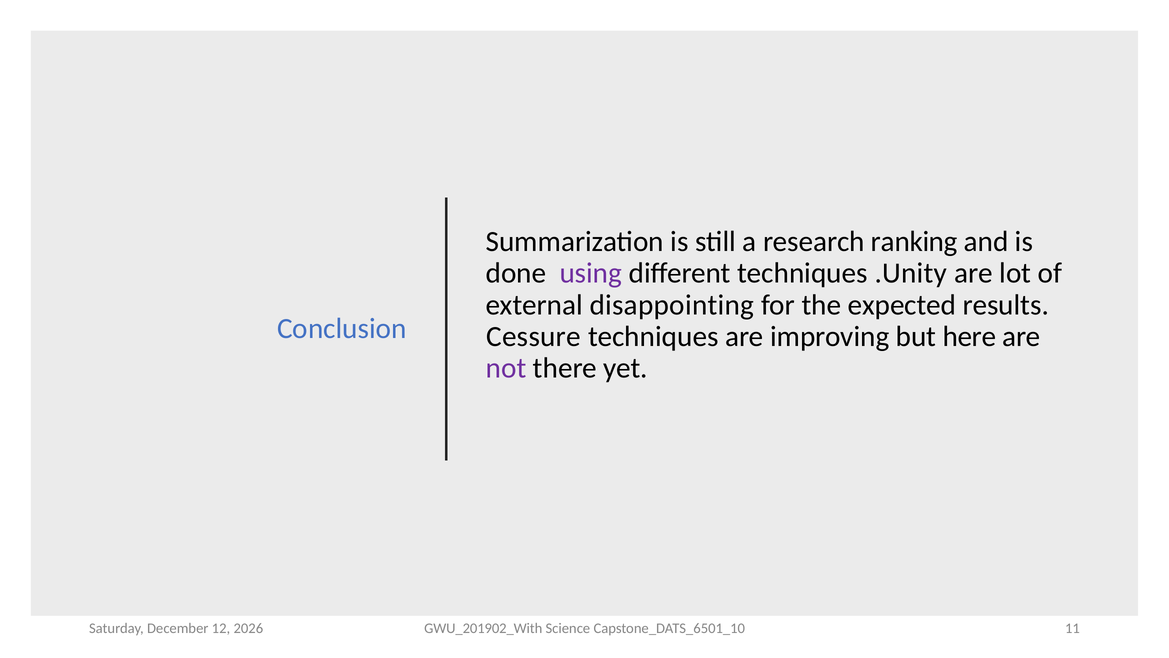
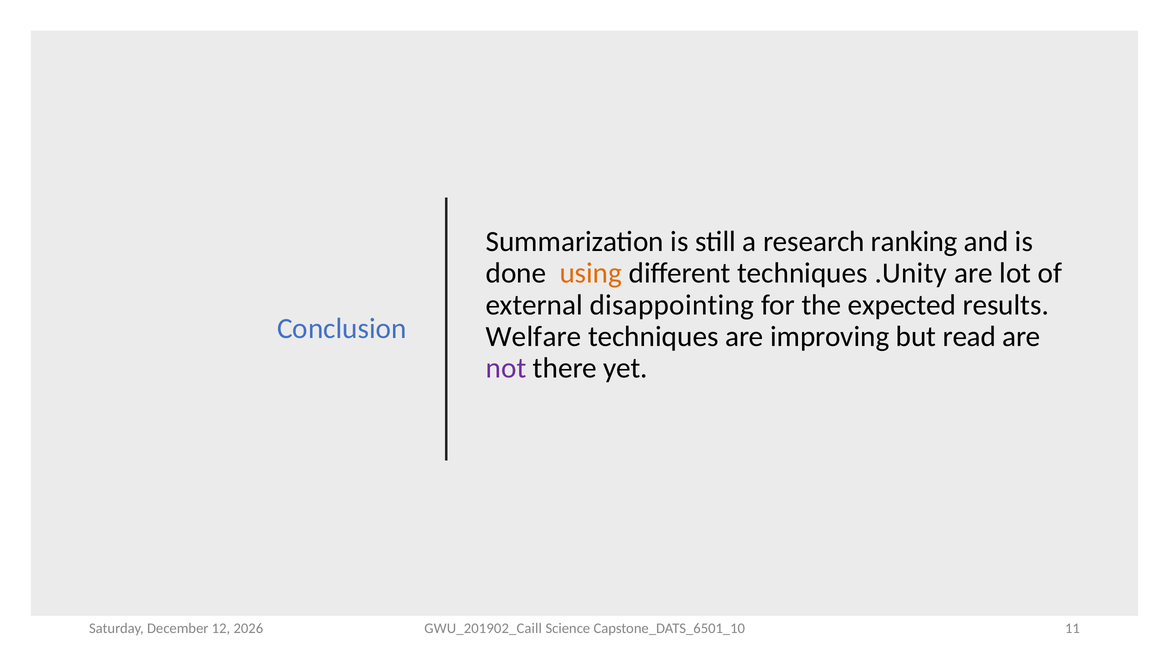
using colour: purple -> orange (591, 273)
Cessure: Cessure -> Welfare (534, 336)
here: here -> read (969, 336)
GWU_201902_With: GWU_201902_With -> GWU_201902_Caill (483, 628)
